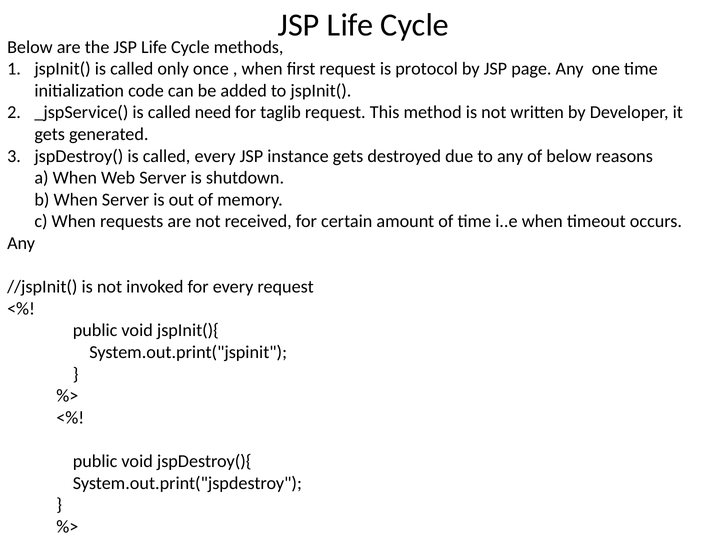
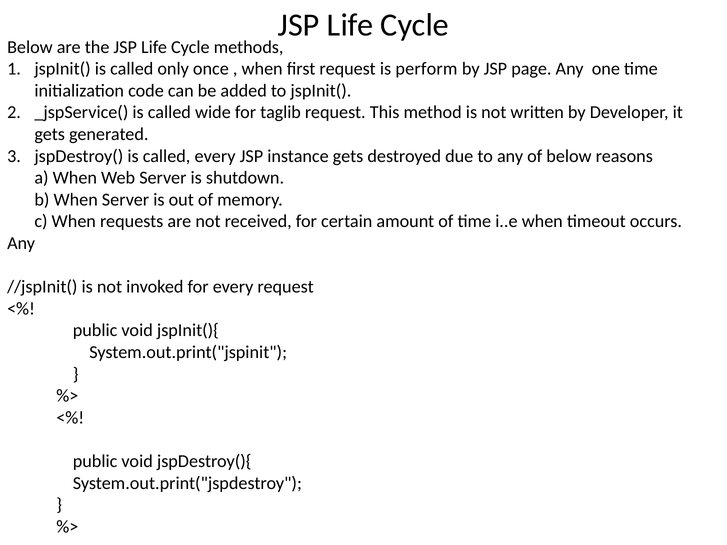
protocol: protocol -> perform (426, 69)
need: need -> wide (213, 113)
